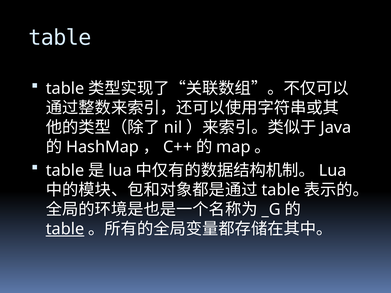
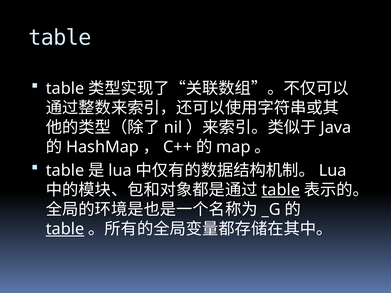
table underline: none -> present (281, 190)
